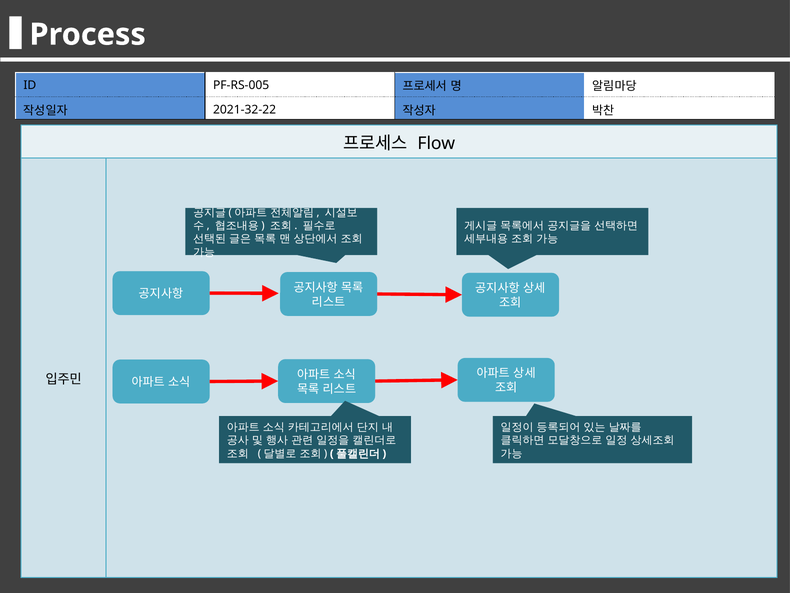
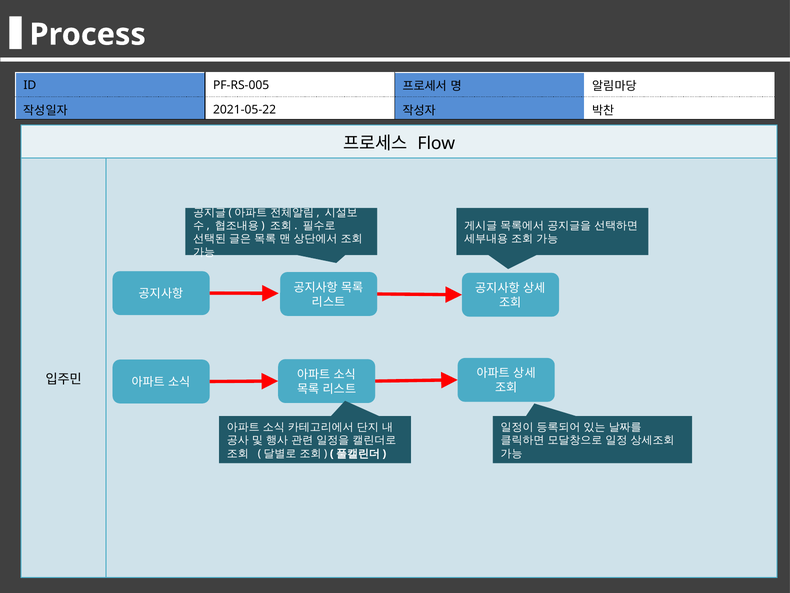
2021-32-22: 2021-32-22 -> 2021-05-22 (245, 110)
